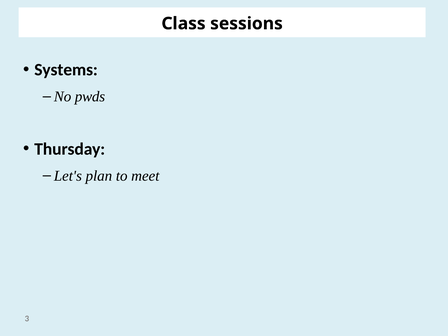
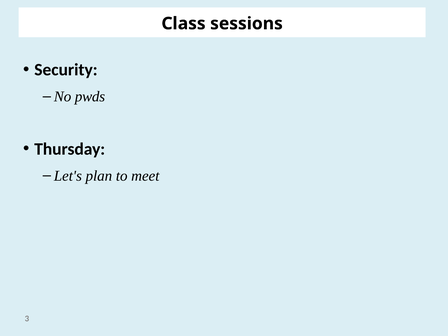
Systems: Systems -> Security (66, 70)
